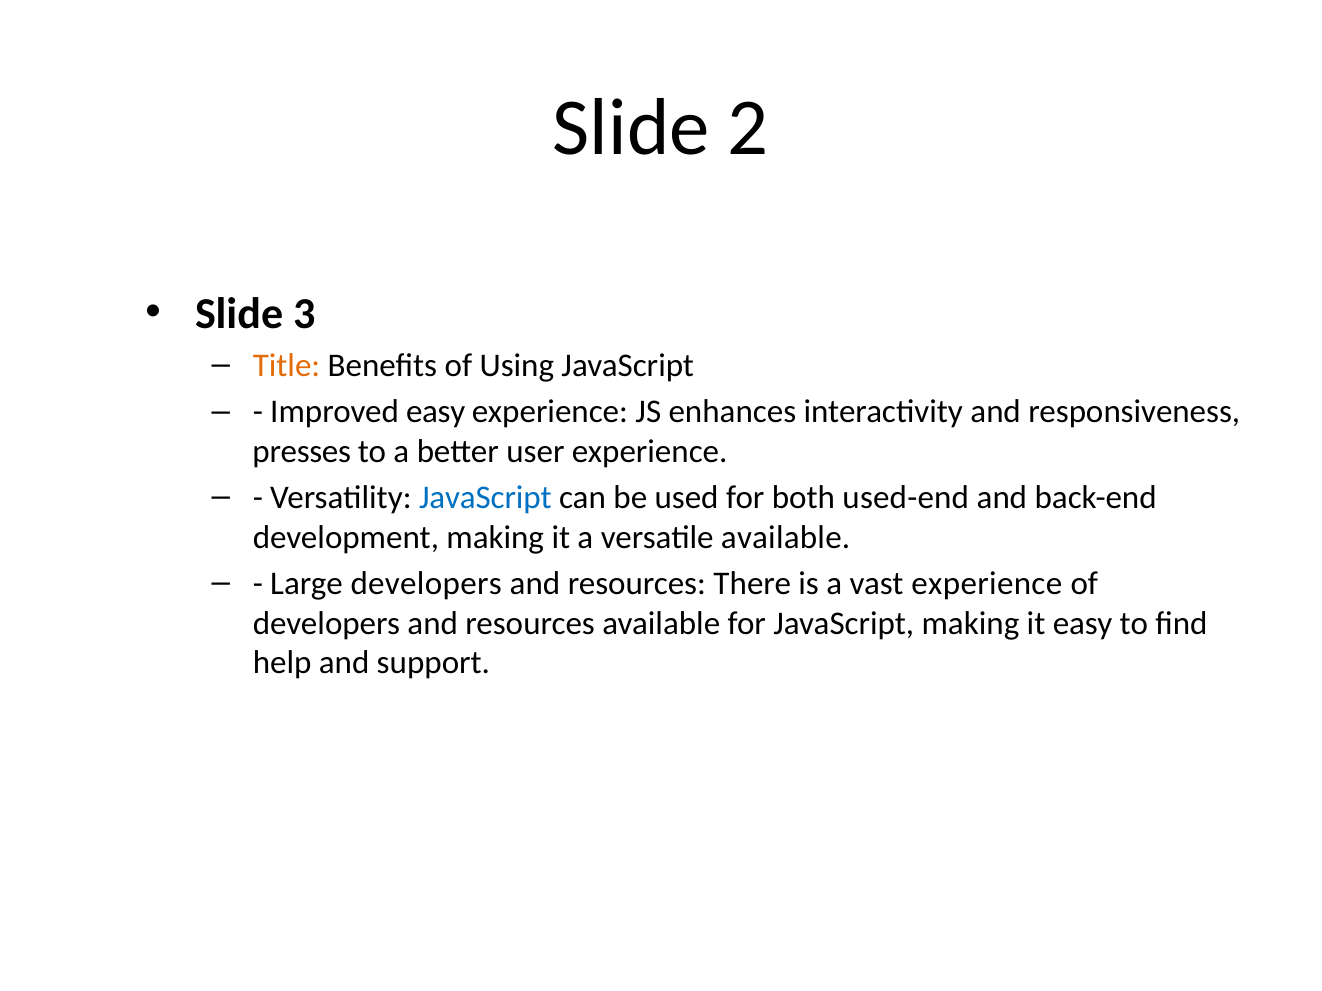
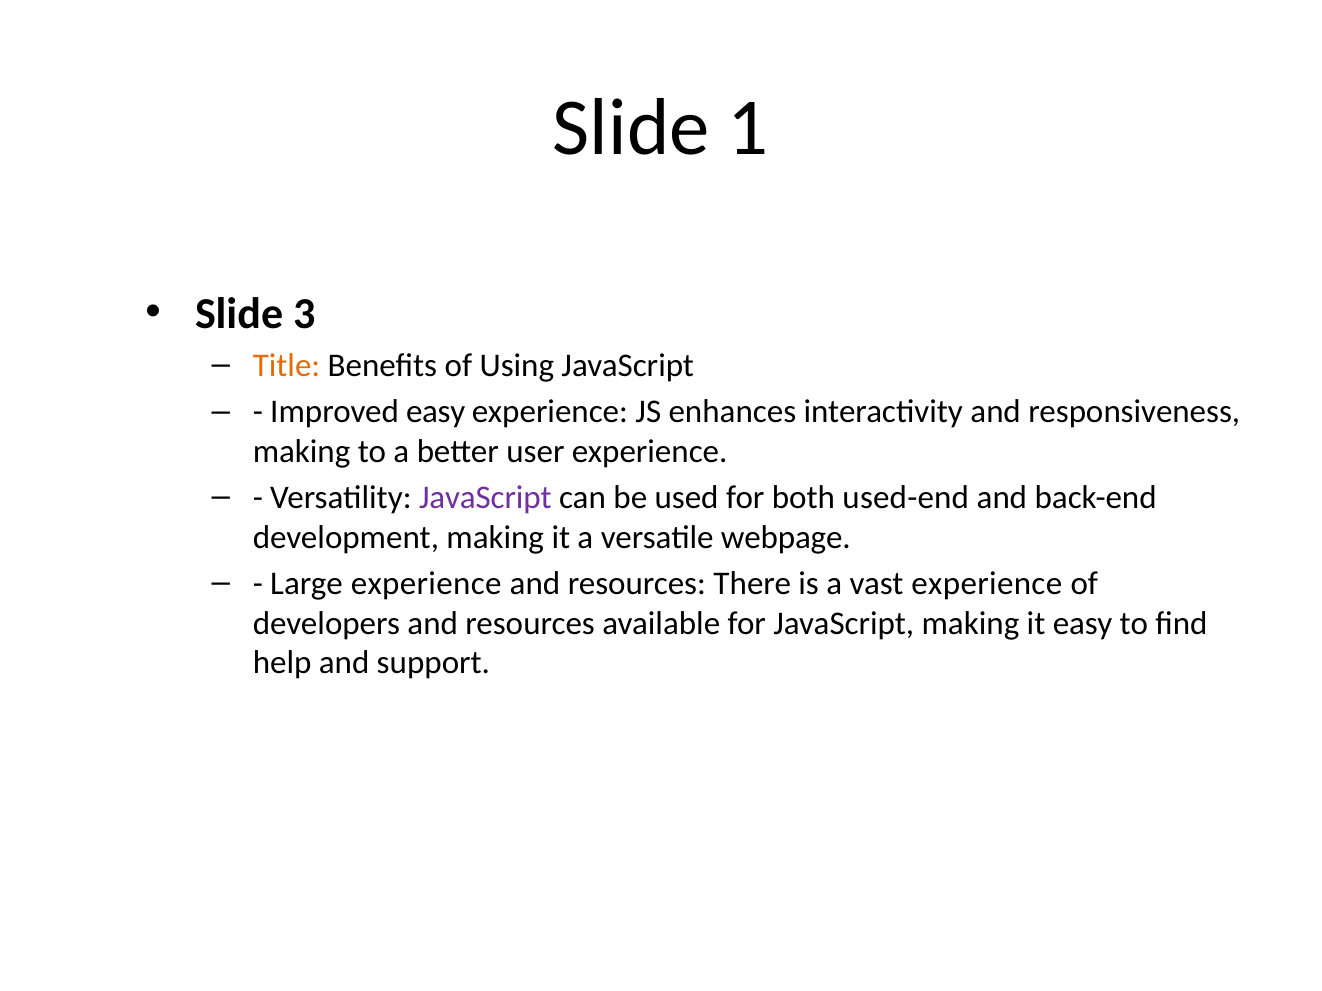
2: 2 -> 1 (748, 128)
presses: presses -> making (302, 452)
JavaScript colour: blue -> purple (485, 498)
versatile available: available -> webpage (786, 538)
Large developers: developers -> experience (426, 584)
